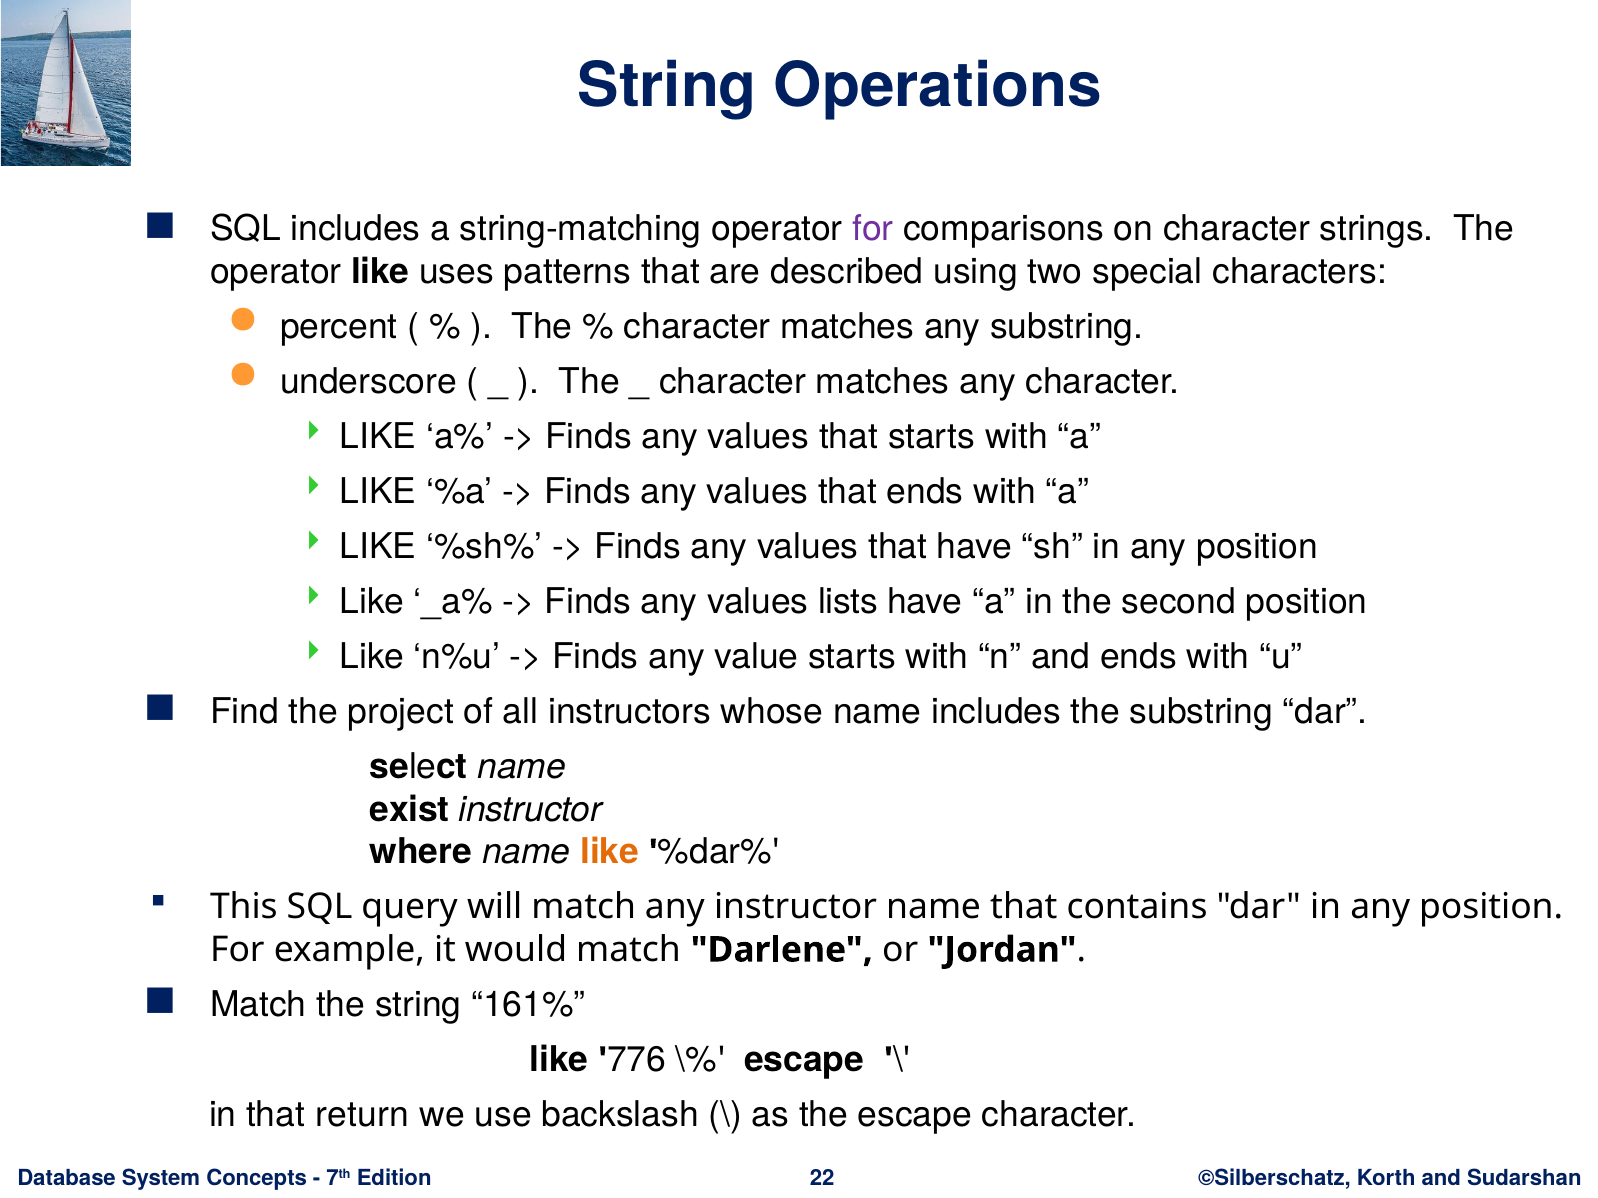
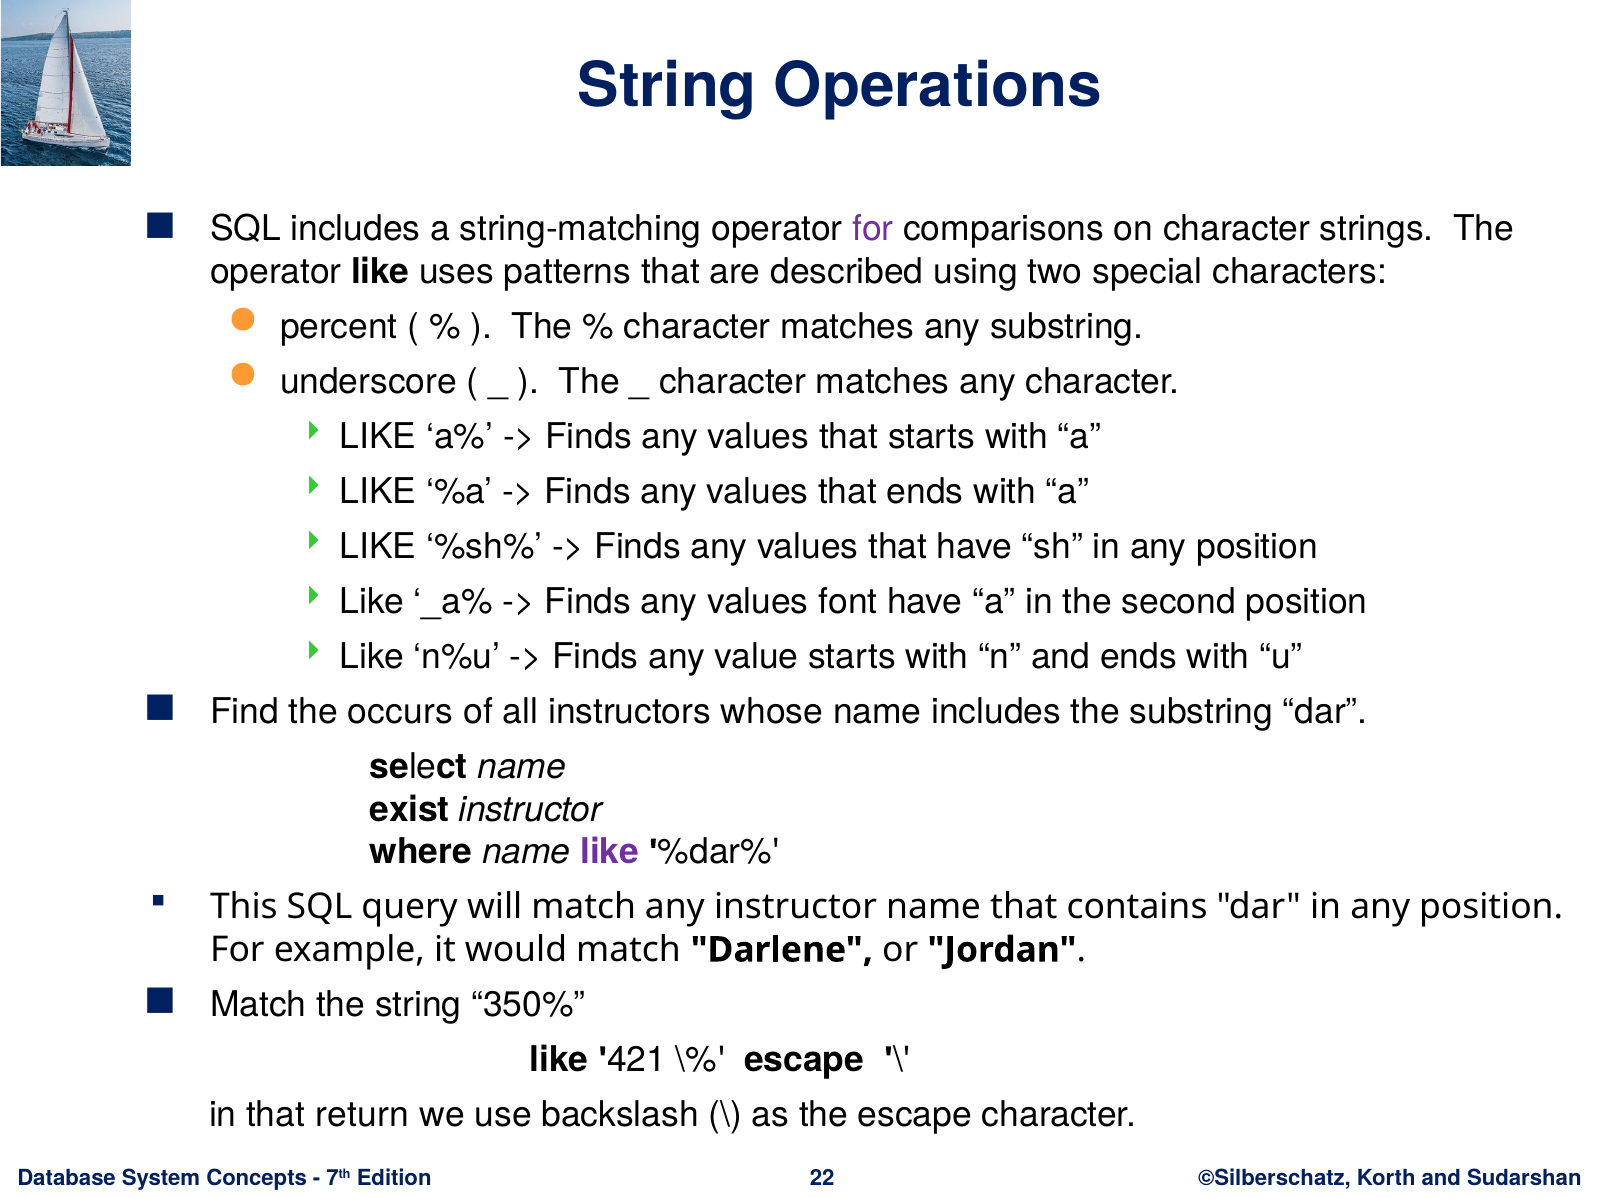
lists: lists -> font (848, 602)
project: project -> occurs (401, 712)
like colour: orange -> purple (610, 853)
161%: 161% -> 350% (528, 1005)
776: 776 -> 421 (637, 1060)
